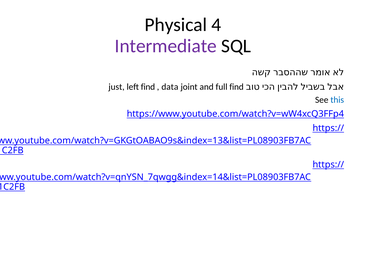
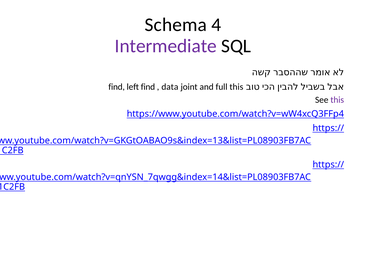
Physical: Physical -> Schema (176, 25)
just: just -> find (117, 87)
full find: find -> this (236, 87)
this colour: blue -> purple (337, 100)
